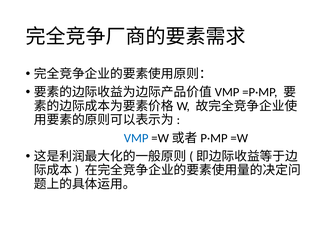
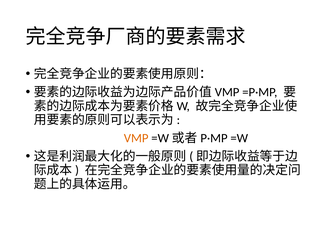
VMP colour: blue -> orange (136, 138)
